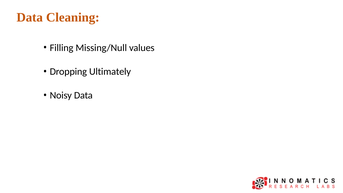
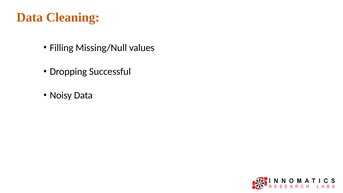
Ultimately: Ultimately -> Successful (110, 72)
